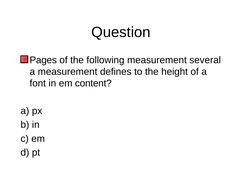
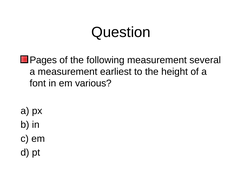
defines: defines -> earliest (116, 72)
content: content -> various (93, 84)
